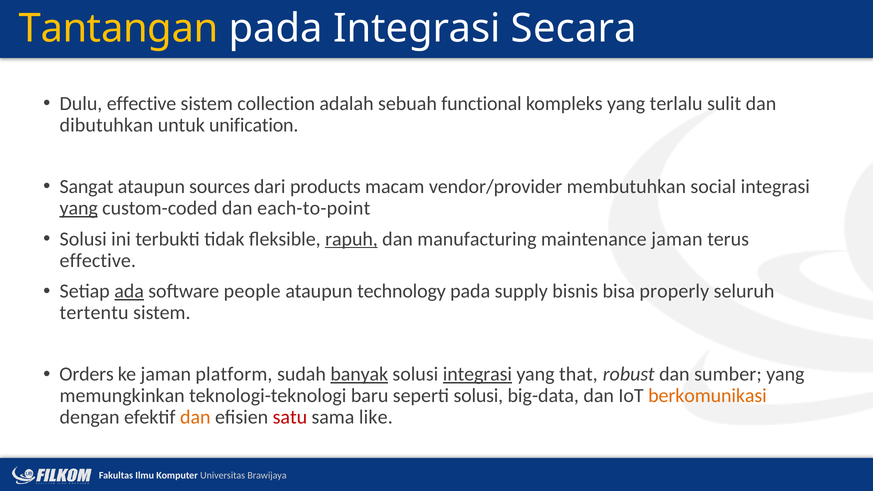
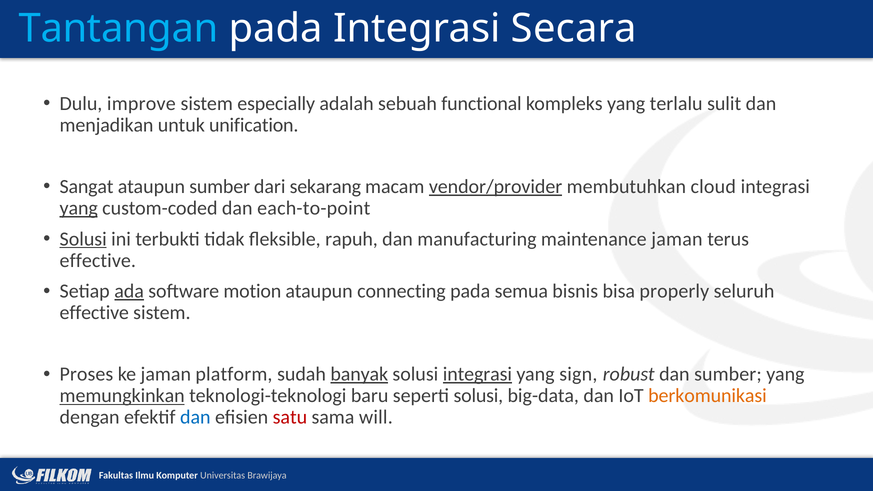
Tantangan colour: yellow -> light blue (119, 28)
Dulu effective: effective -> improve (141, 104)
collection: collection -> especially (276, 104)
dibutuhkan: dibutuhkan -> menjadikan (107, 125)
ataupun sources: sources -> sumber (220, 187)
products: products -> sekarang (325, 187)
vendor/provider underline: none -> present (496, 187)
social: social -> cloud (713, 187)
Solusi underline: none -> present (83, 239)
rapuh underline: present -> none (352, 239)
people: people -> motion (252, 291)
technology: technology -> connecting (401, 291)
supply: supply -> semua (521, 291)
tertentu: tertentu -> effective (94, 313)
Orders: Orders -> Proses (86, 374)
that: that -> sign (578, 374)
memungkinkan underline: none -> present (122, 396)
dan colour: orange -> blue (195, 417)
like: like -> will (376, 417)
